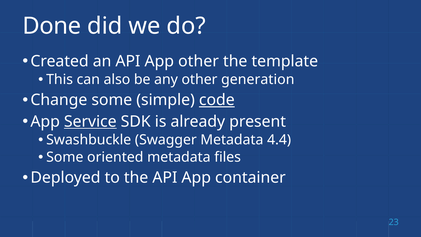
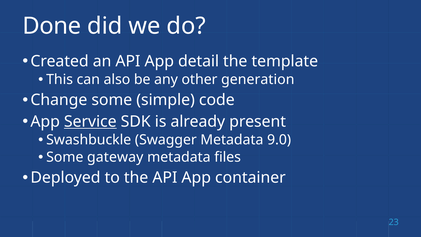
App other: other -> detail (199, 61)
code underline: present -> none (217, 100)
4.4: 4.4 -> 9.0 (279, 140)
oriented: oriented -> gateway (115, 157)
